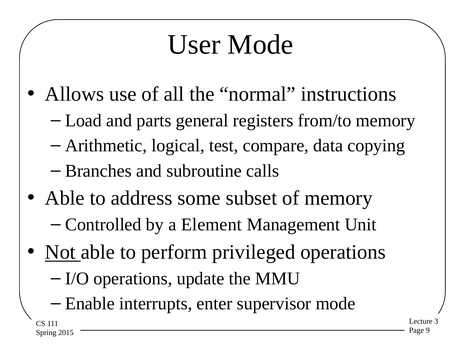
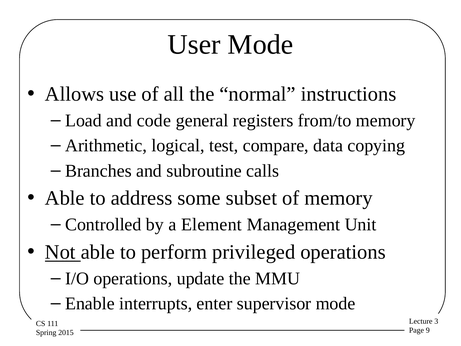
parts: parts -> code (154, 120)
